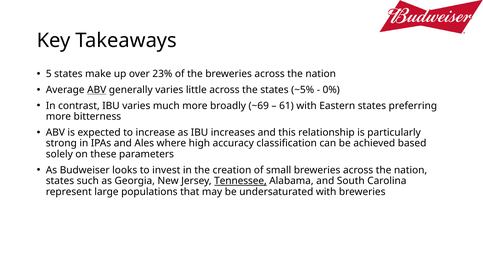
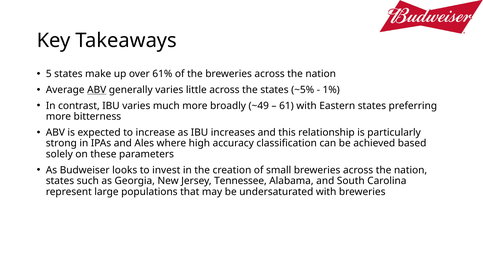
23%: 23% -> 61% (162, 74)
0%: 0% -> 1% (331, 90)
~69: ~69 -> ~49 (259, 106)
Tennessee underline: present -> none (240, 181)
